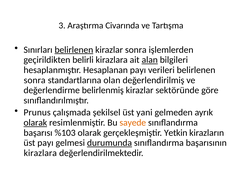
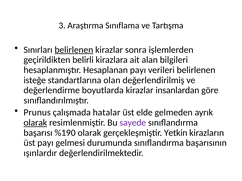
Civarında: Civarında -> Sınıflama (122, 26)
alan underline: present -> none (150, 60)
sonra: sonra -> isteğe (35, 80)
belirlenmiş: belirlenmiş -> boyutlarda (103, 91)
sektöründe: sektöründe -> insanlardan (177, 91)
şekilsel: şekilsel -> hatalar (107, 113)
yani: yani -> elde (144, 113)
sayede colour: orange -> purple (133, 123)
%103: %103 -> %190 (65, 133)
durumunda underline: present -> none (109, 143)
kirazlara: kirazlara -> ışınlardır (40, 153)
